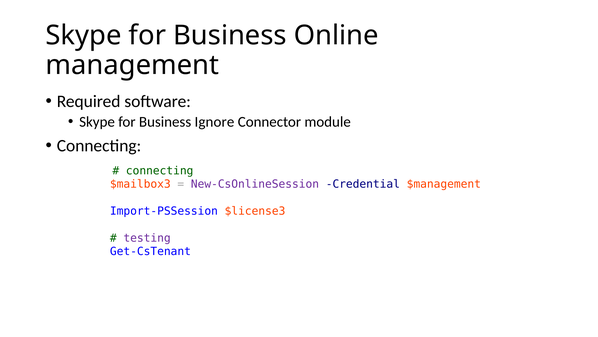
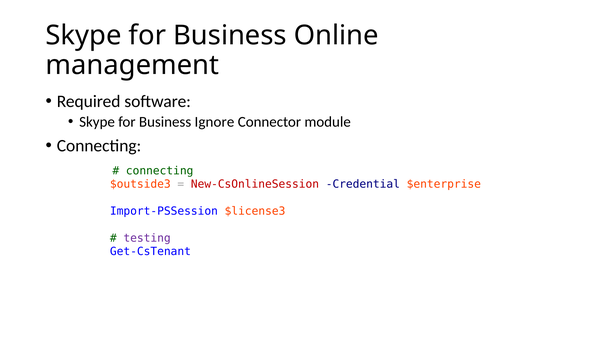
$mailbox3: $mailbox3 -> $outside3 (140, 184)
New-CsOnlineSession colour: purple -> red (255, 184)
$management: $management -> $enterprise (444, 184)
